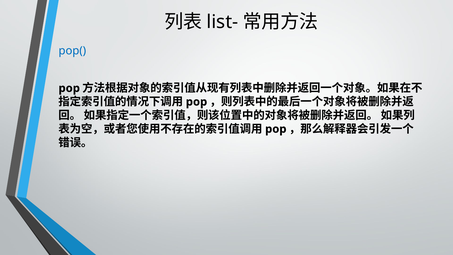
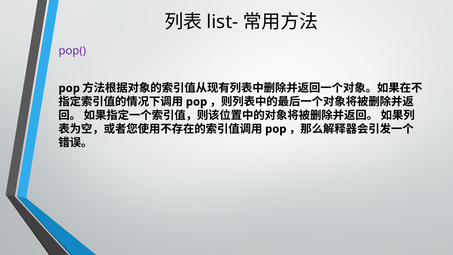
pop( colour: blue -> purple (72, 51)
